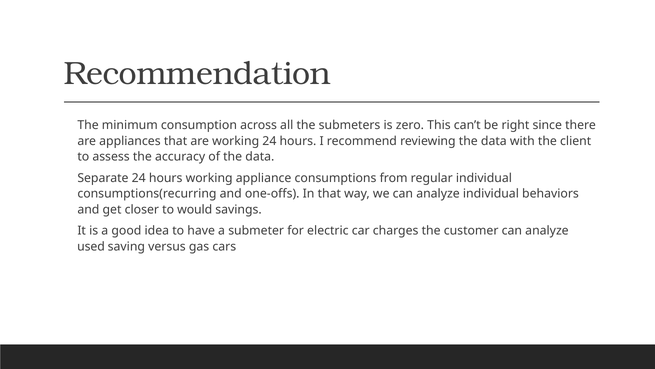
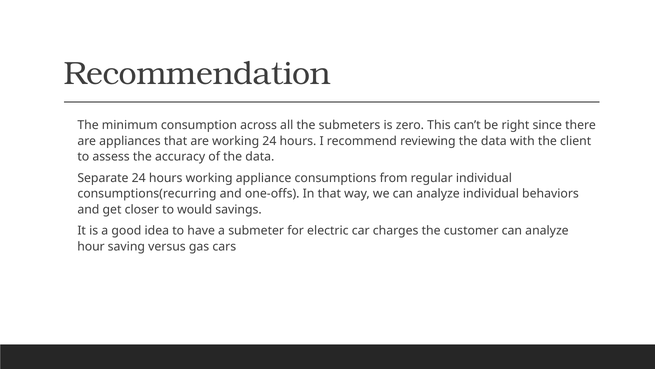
used: used -> hour (91, 246)
